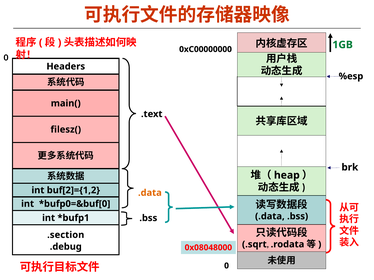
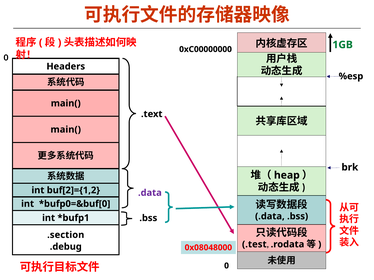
filesz(: filesz( -> main( (66, 130)
.data colour: orange -> purple (150, 193)
.sqrt: .sqrt -> .test (254, 245)
